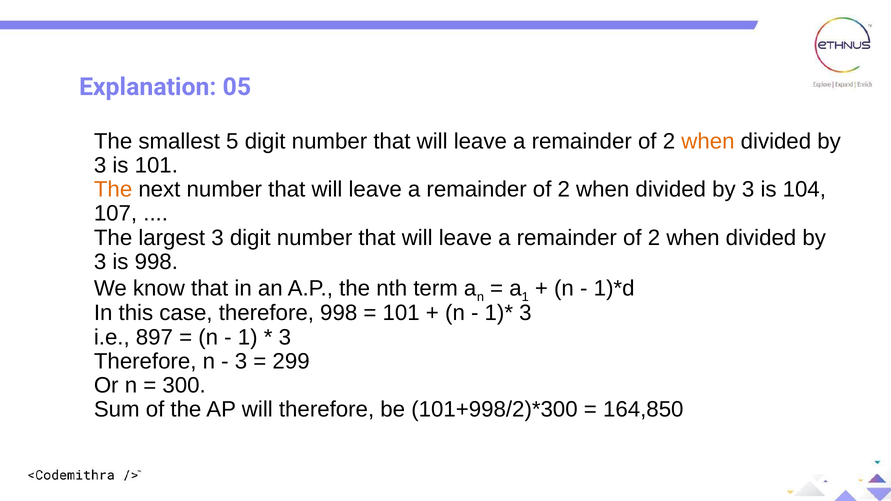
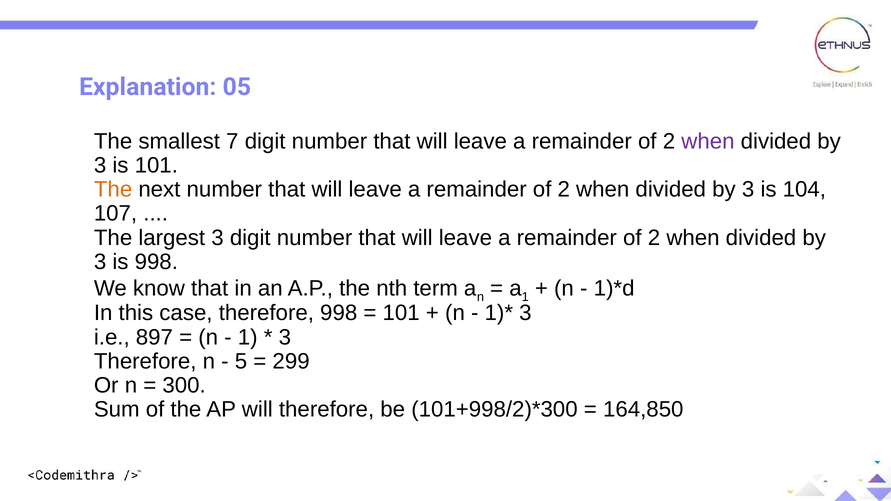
5: 5 -> 7 (232, 142)
when colour: orange -> purple (708, 142)
3: 3 -> 5 (241, 361)
